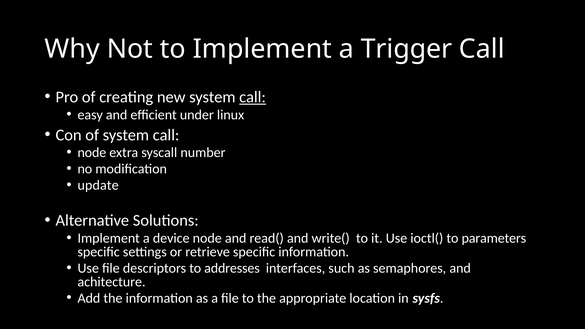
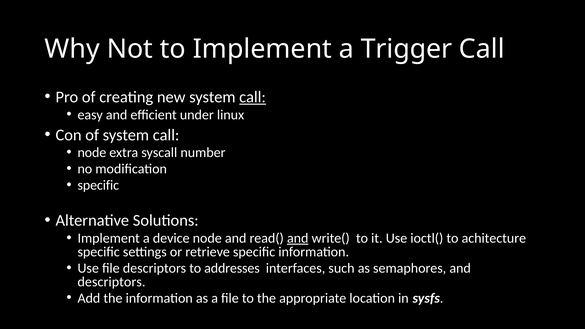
update: update -> specific (98, 185)
and underline: none -> present (298, 238)
parameters: parameters -> achitecture (494, 238)
achitecture: achitecture -> descriptors (111, 282)
